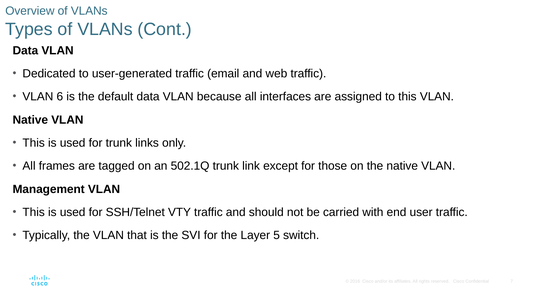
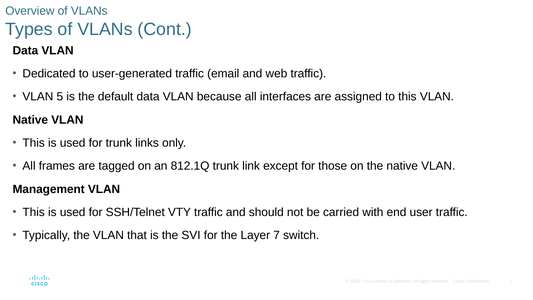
6: 6 -> 5 (60, 97)
502.1Q: 502.1Q -> 812.1Q (190, 166)
Layer 5: 5 -> 7 (277, 235)
